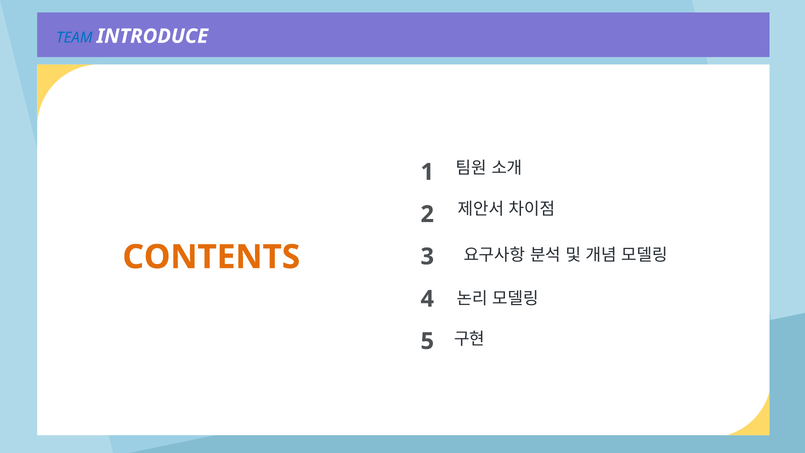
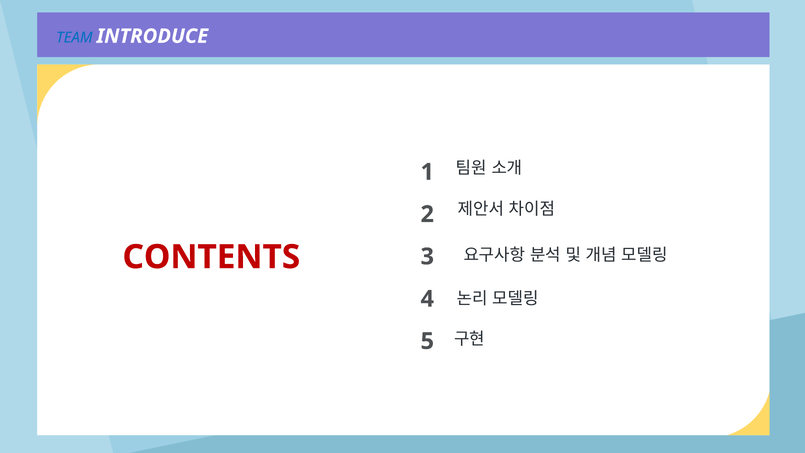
CONTENTS colour: orange -> red (211, 257)
